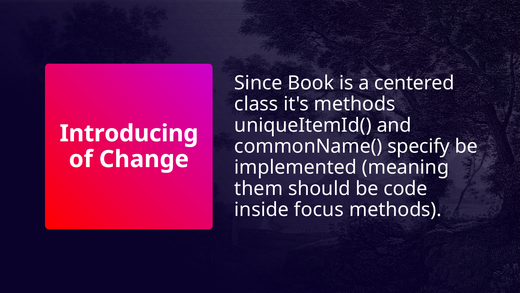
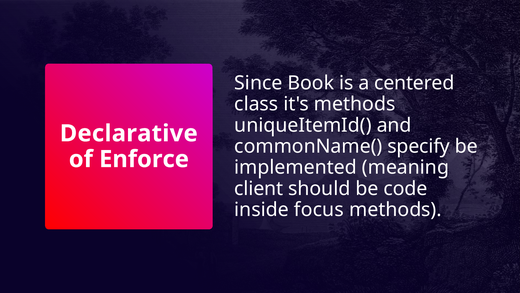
Introducing: Introducing -> Declarative (129, 133)
Change: Change -> Enforce (144, 159)
them: them -> client (259, 188)
